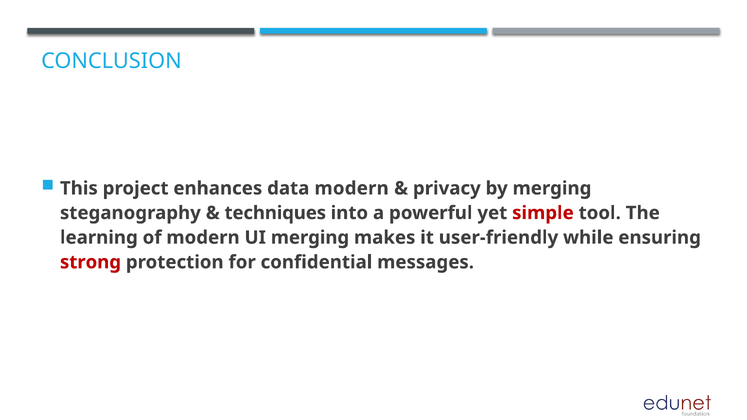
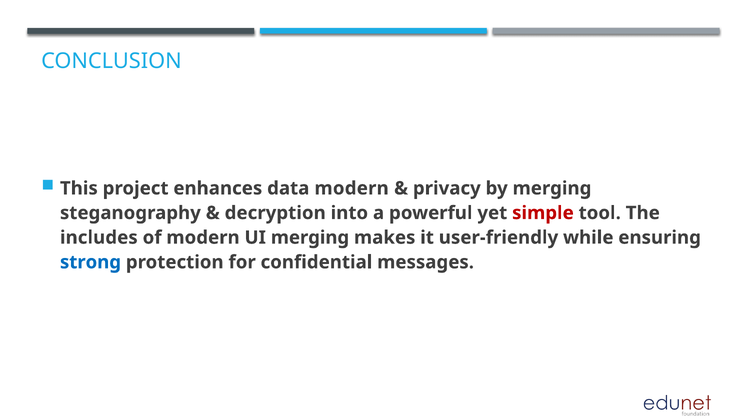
techniques: techniques -> decryption (275, 213)
learning: learning -> includes (99, 238)
strong colour: red -> blue (90, 262)
